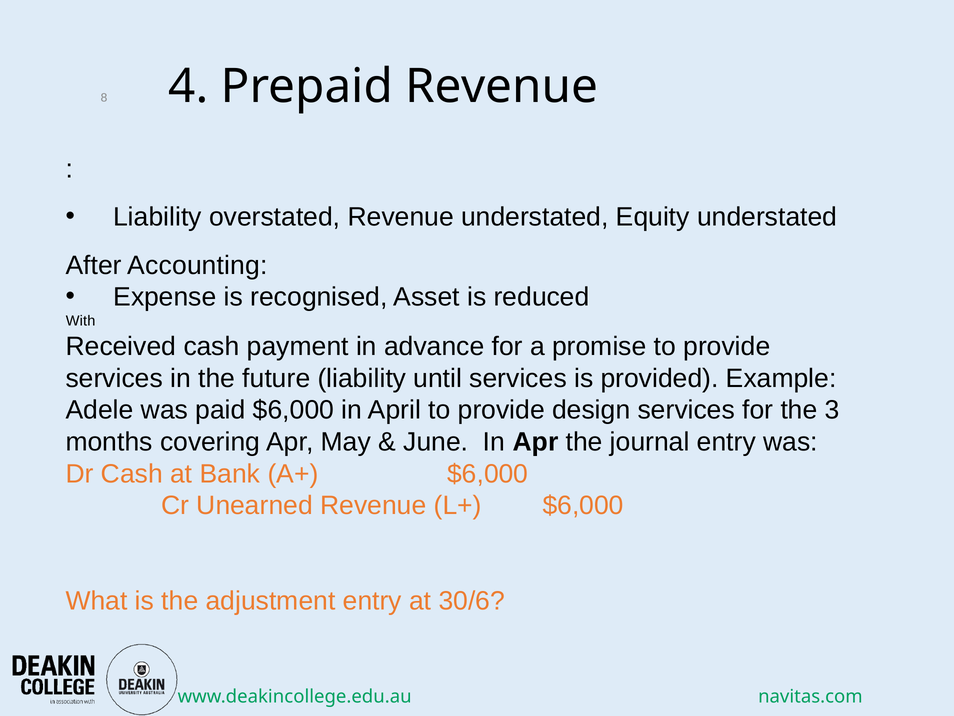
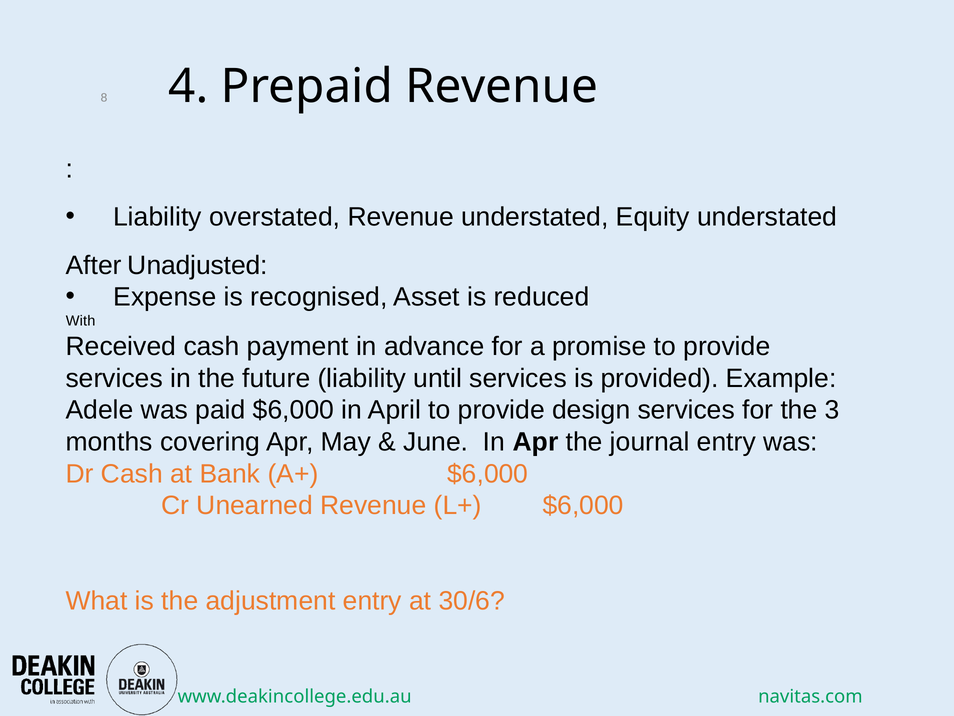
Accounting: Accounting -> Unadjusted (198, 265)
